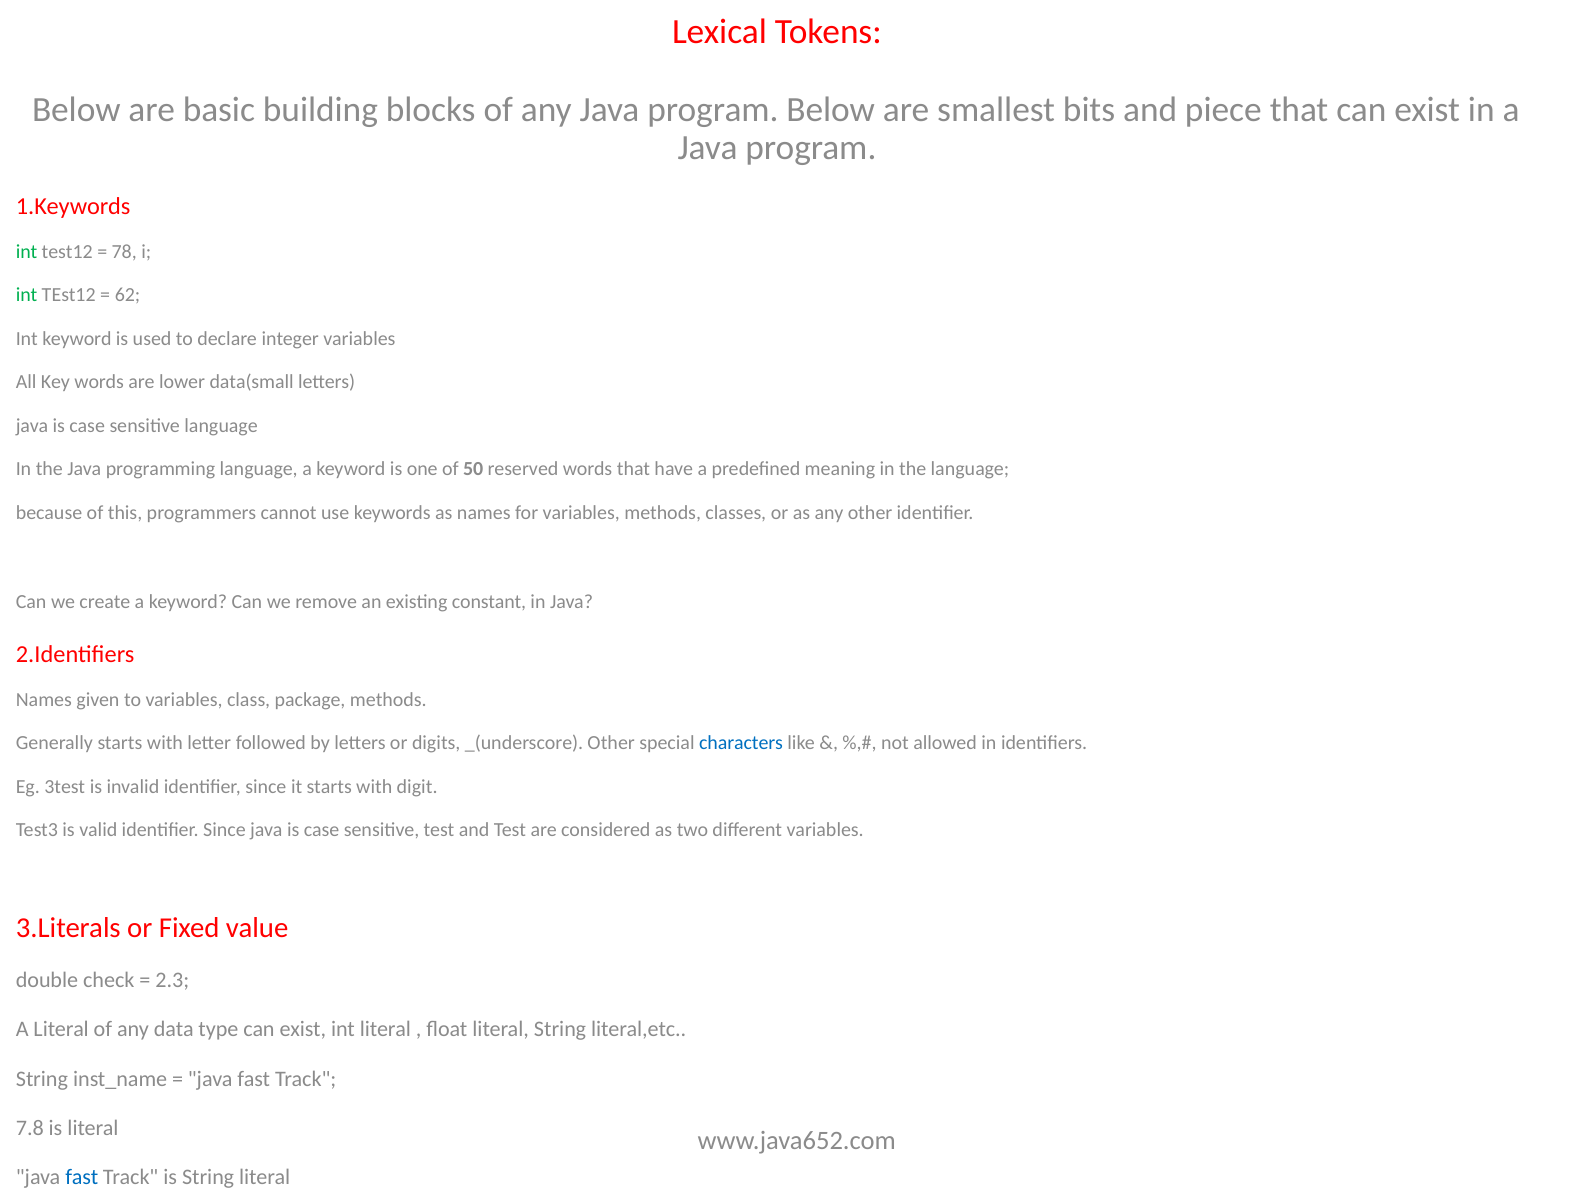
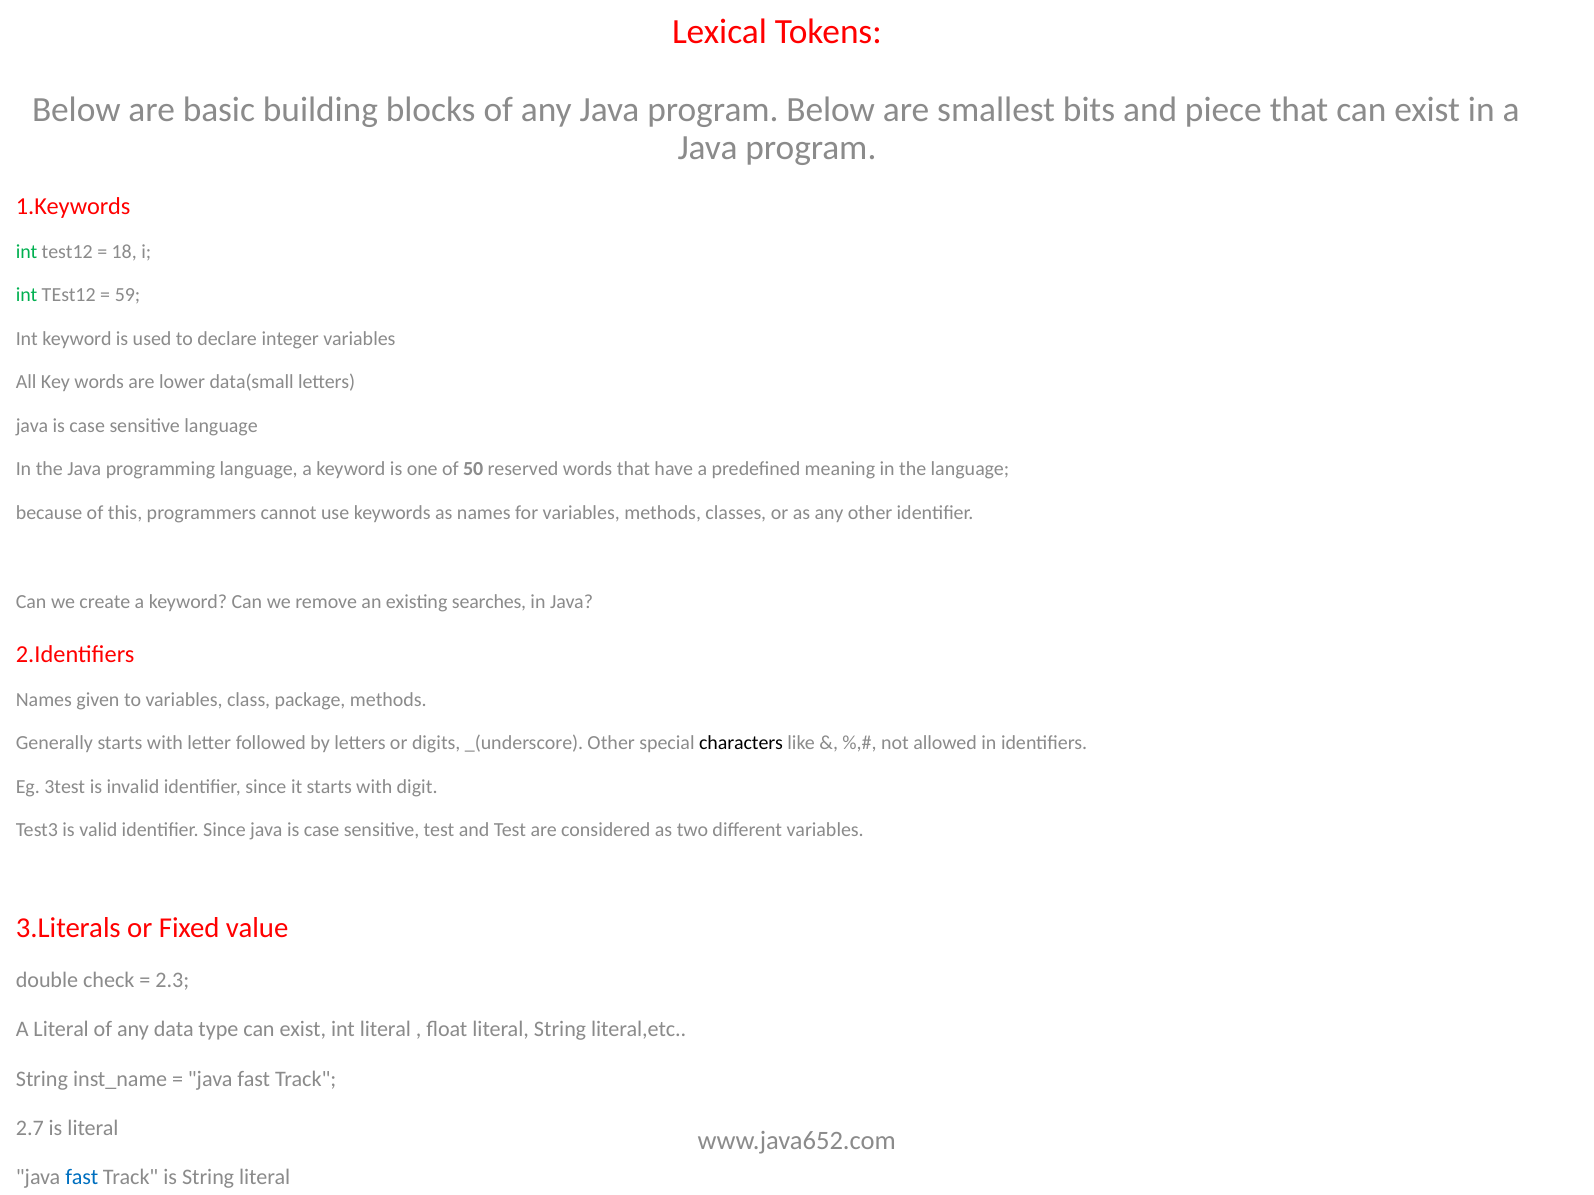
78: 78 -> 18 (124, 252)
62: 62 -> 59 (128, 295)
constant: constant -> searches (489, 602)
characters colour: blue -> black (741, 743)
7.8: 7.8 -> 2.7 (30, 1129)
